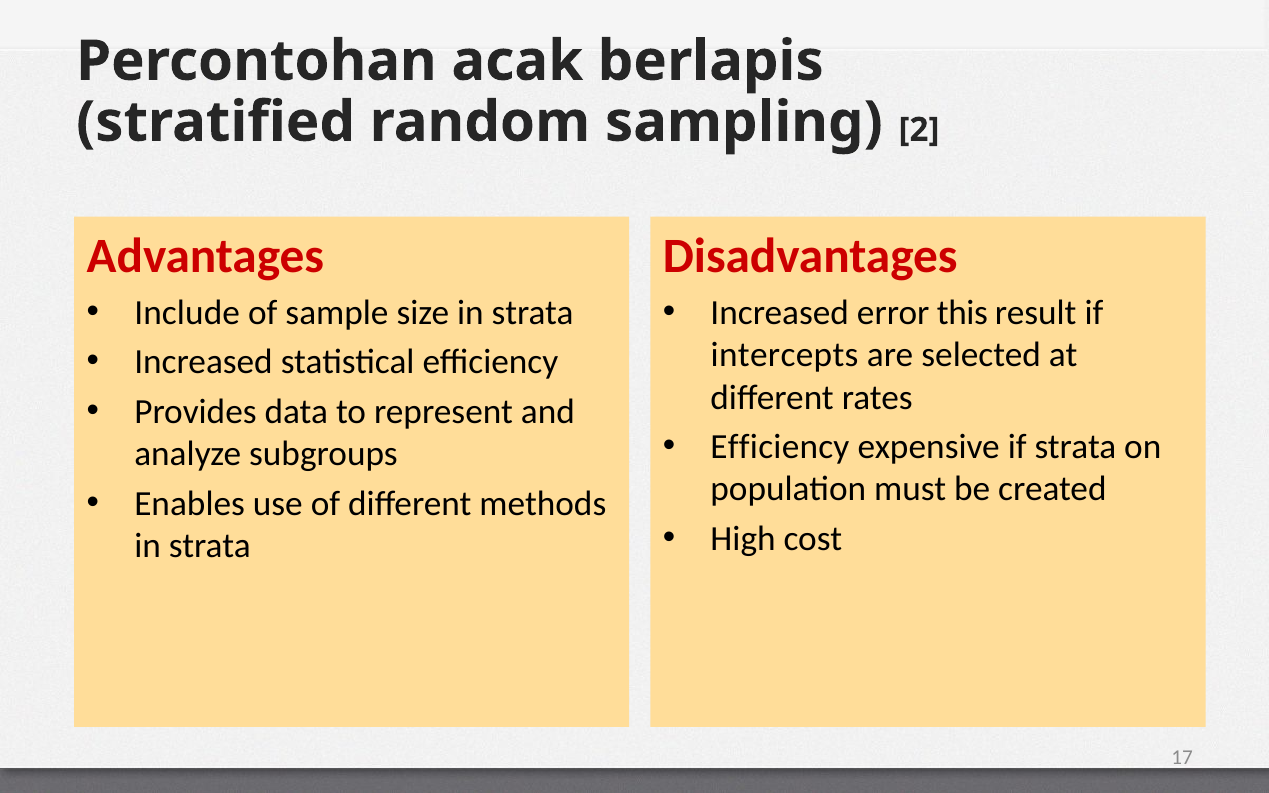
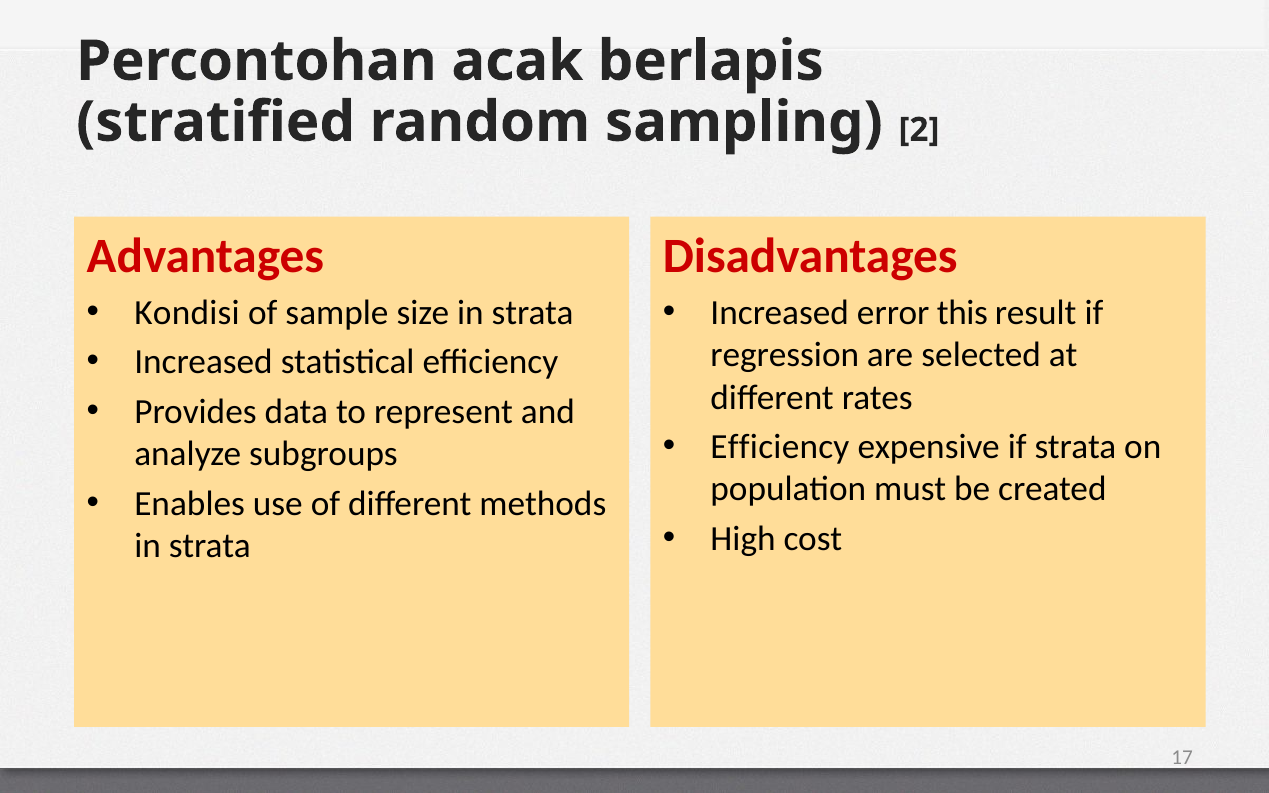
Include: Include -> Kondisi (187, 313)
intercepts: intercepts -> regression (785, 355)
